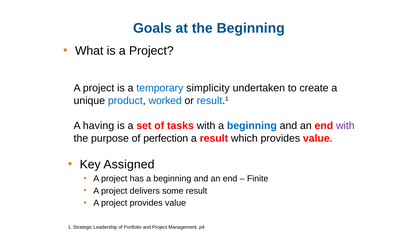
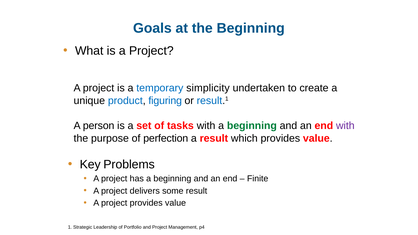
worked: worked -> figuring (165, 101)
having: having -> person (99, 126)
beginning colour: blue -> green (252, 126)
Assigned: Assigned -> Problems (129, 165)
